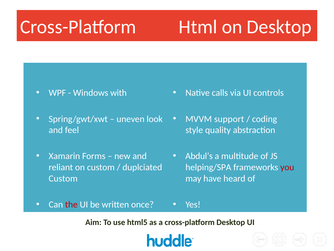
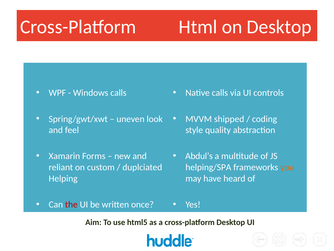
Windows with: with -> calls (118, 93)
support: support -> shipped (229, 119)
you colour: red -> orange (287, 167)
Custom: Custom -> Helping (63, 178)
